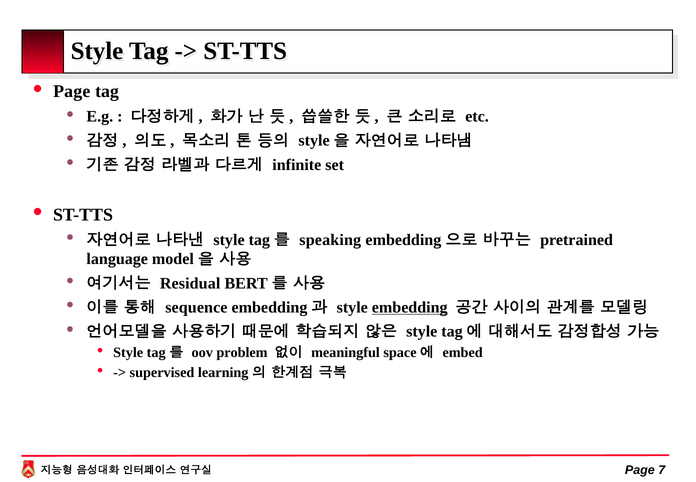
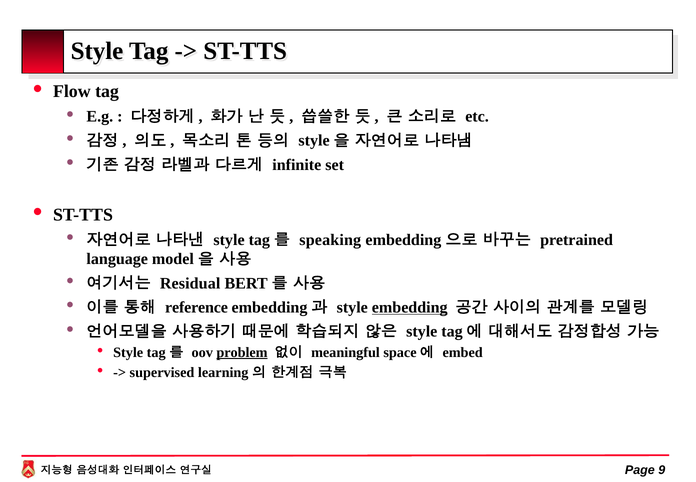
Page: Page -> Flow (72, 91)
sequence: sequence -> reference (196, 307)
problem underline: none -> present (242, 352)
7: 7 -> 9 (662, 470)
